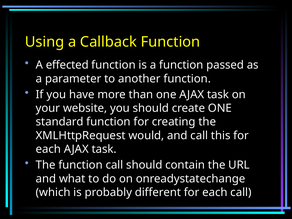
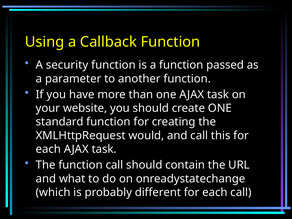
effected: effected -> security (67, 65)
